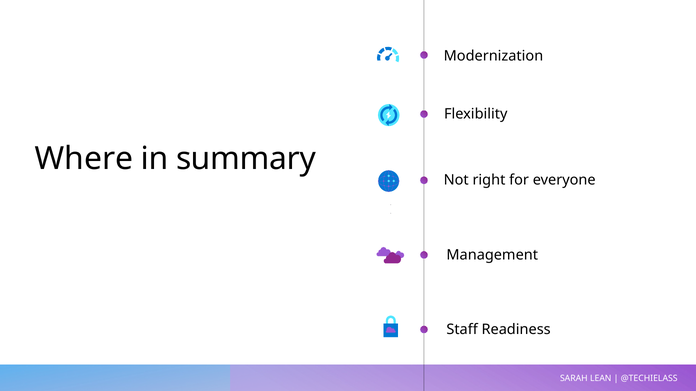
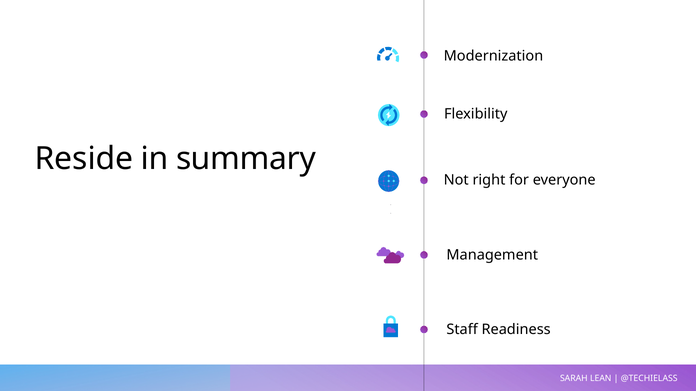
Where: Where -> Reside (84, 159)
